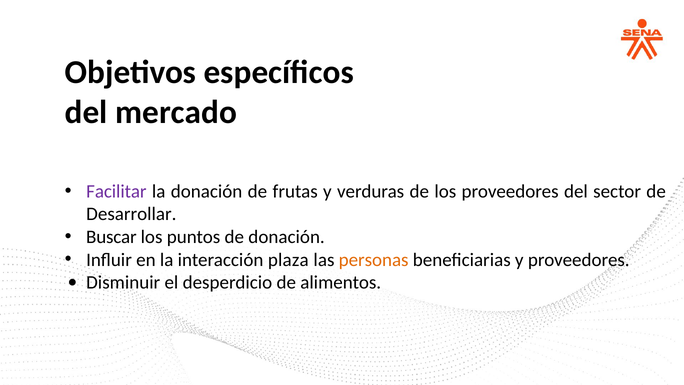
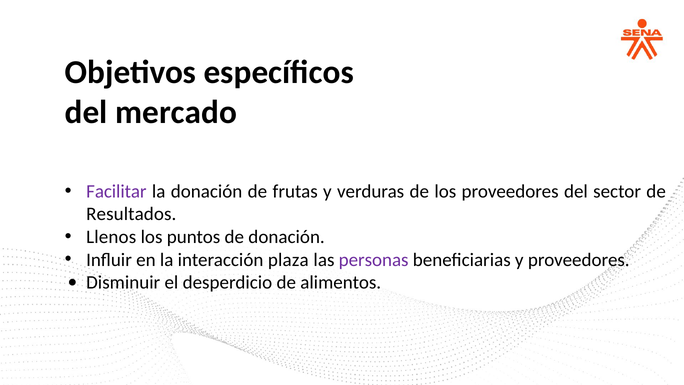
Desarrollar: Desarrollar -> Resultados (131, 214)
Buscar: Buscar -> Llenos (111, 237)
personas colour: orange -> purple (374, 260)
